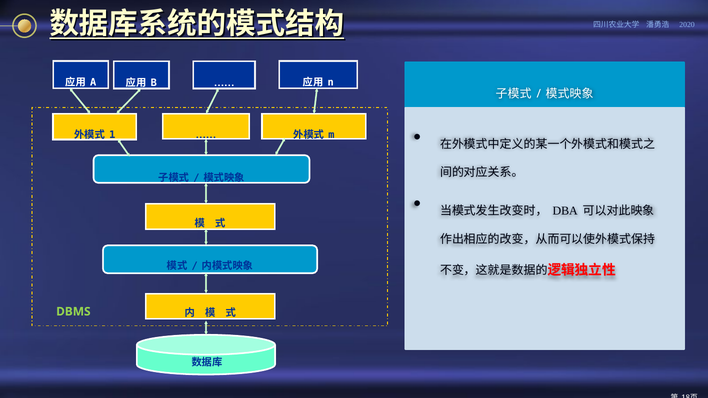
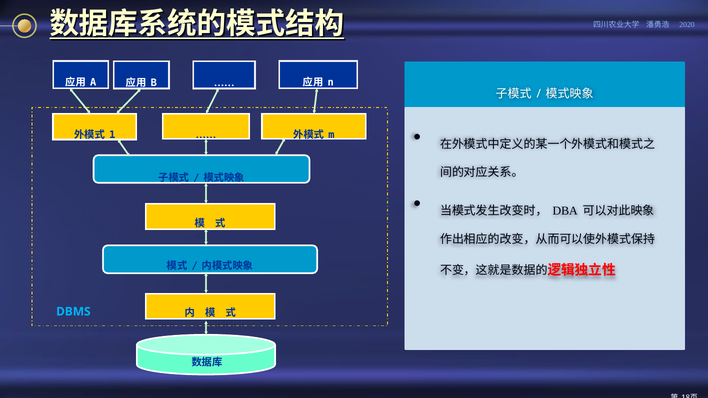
DBMS colour: light green -> light blue (73, 312)
